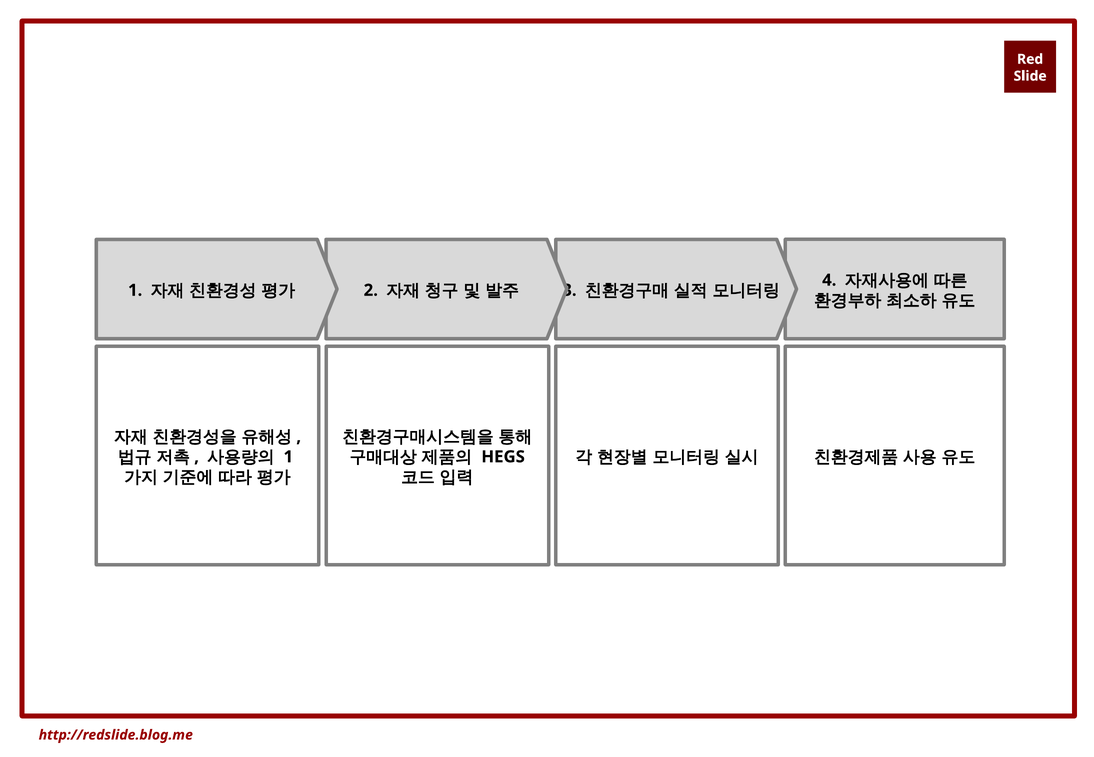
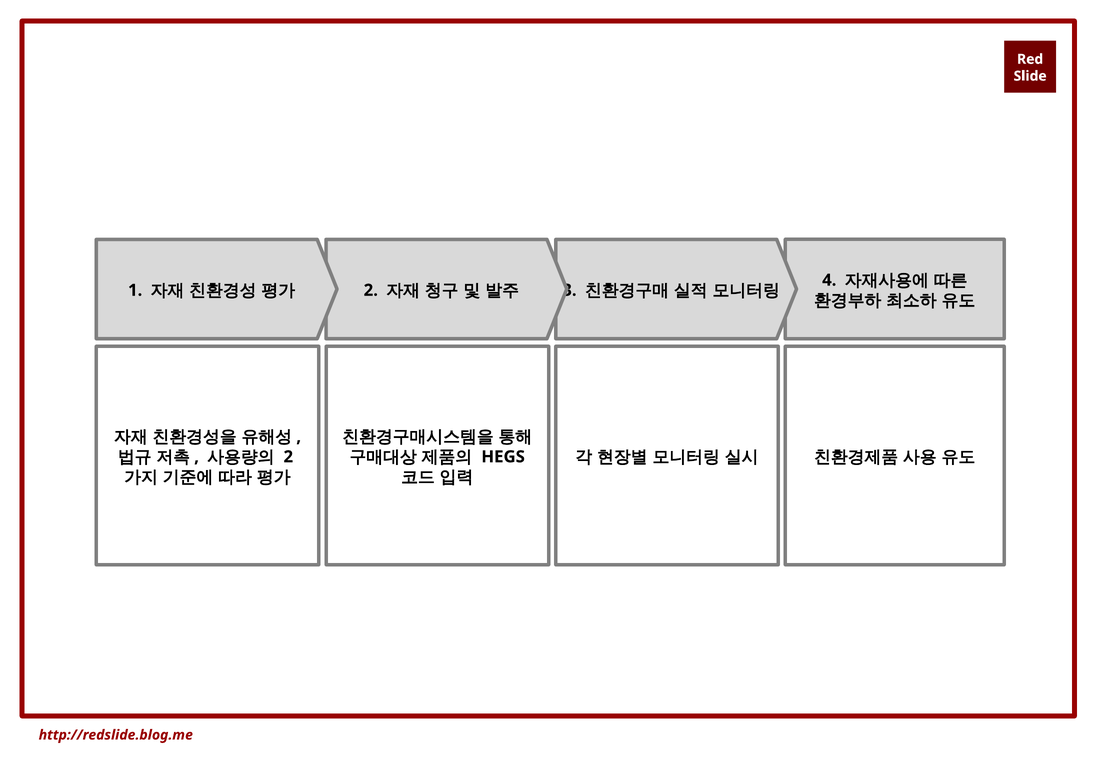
1: 1 -> 2 (288, 457)
